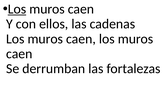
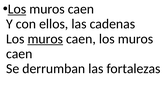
muros underline: none -> present (45, 39)
